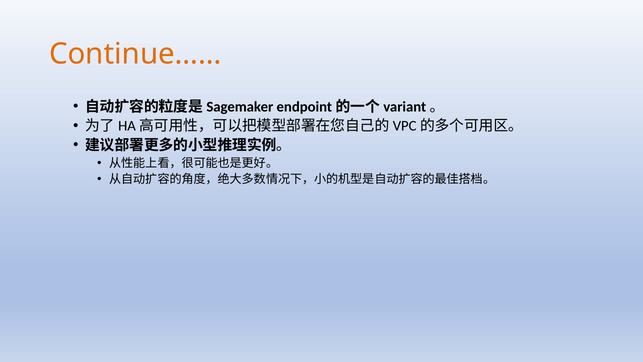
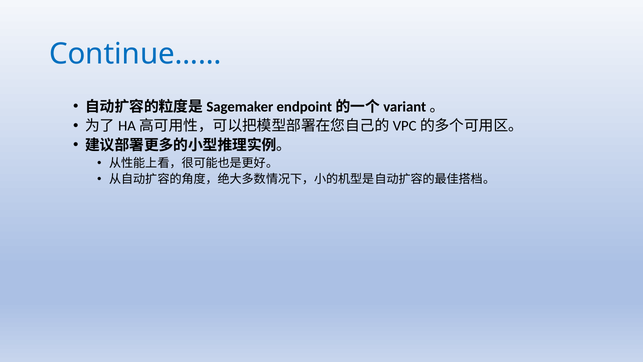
Continue…… colour: orange -> blue (135, 54)
